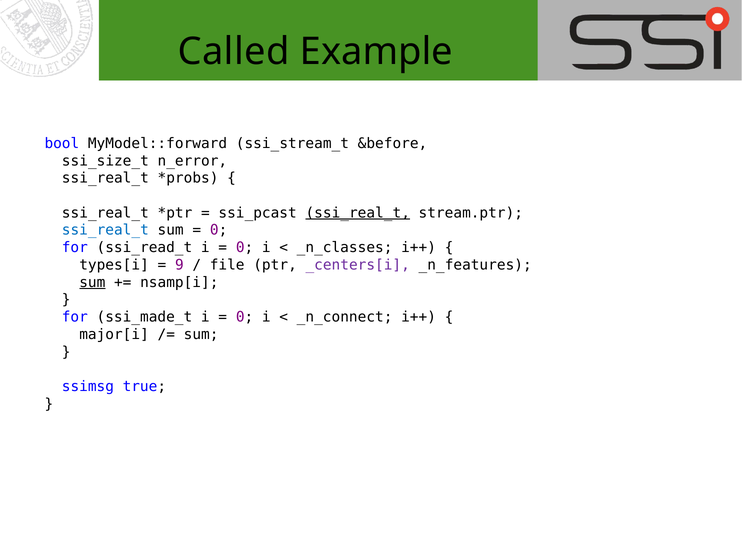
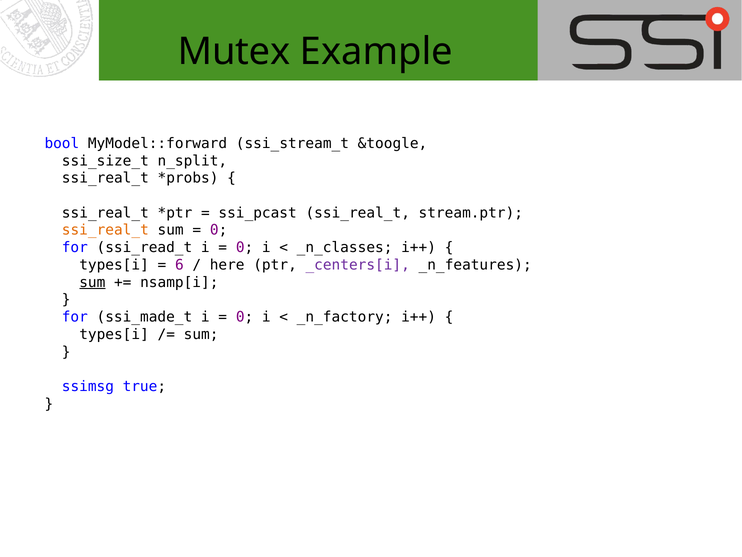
Called: Called -> Mutex (234, 52)
&before: &before -> &toogle (392, 143)
n_error: n_error -> n_split (192, 161)
ssi_real_t underline: present -> none (358, 213)
ssi_real_t colour: blue -> orange (105, 230)
9: 9 -> 6 (179, 265)
file: file -> here (227, 265)
_n_connect: _n_connect -> _n_factory (345, 317)
major[i: major[i -> types[i (114, 334)
